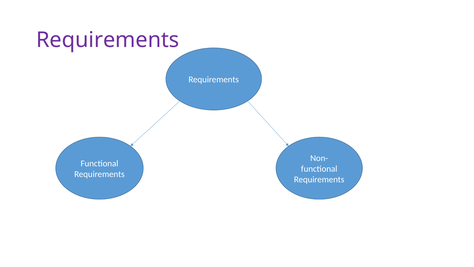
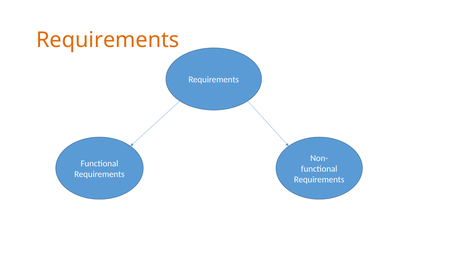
Requirements colour: purple -> orange (108, 40)
